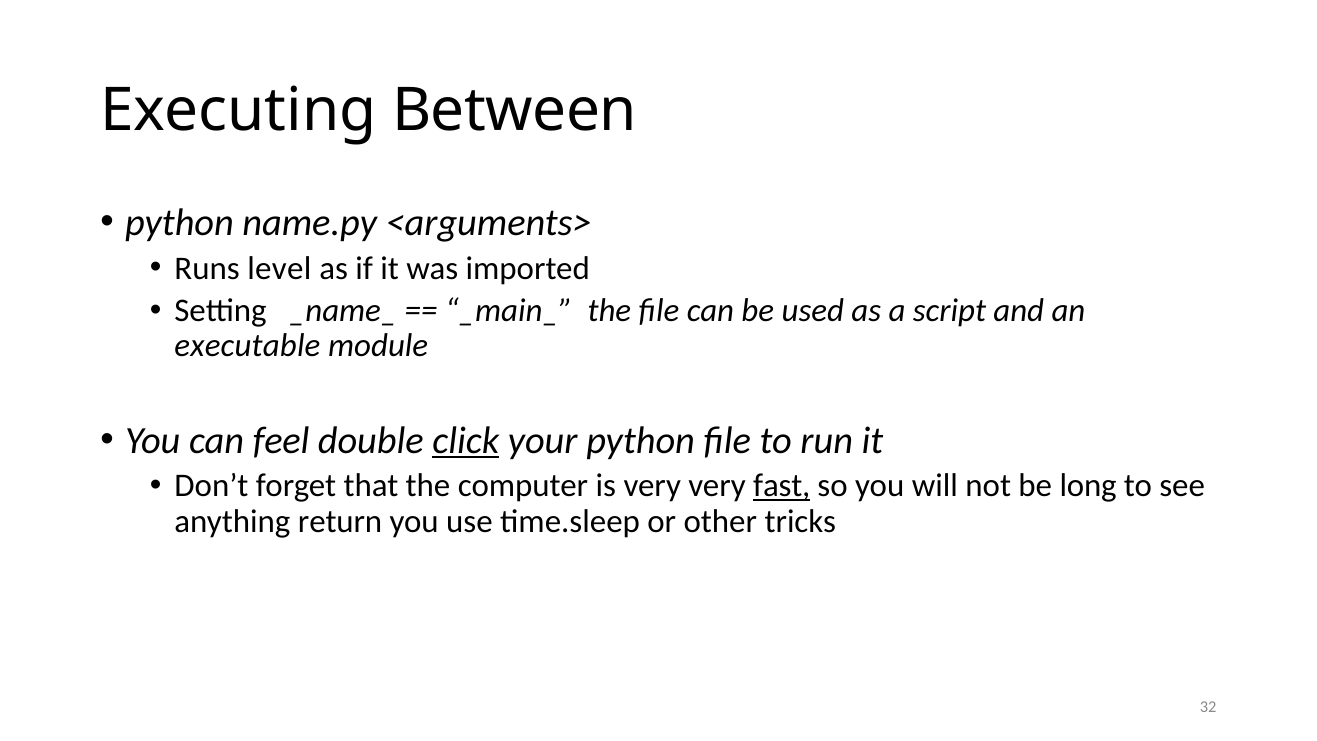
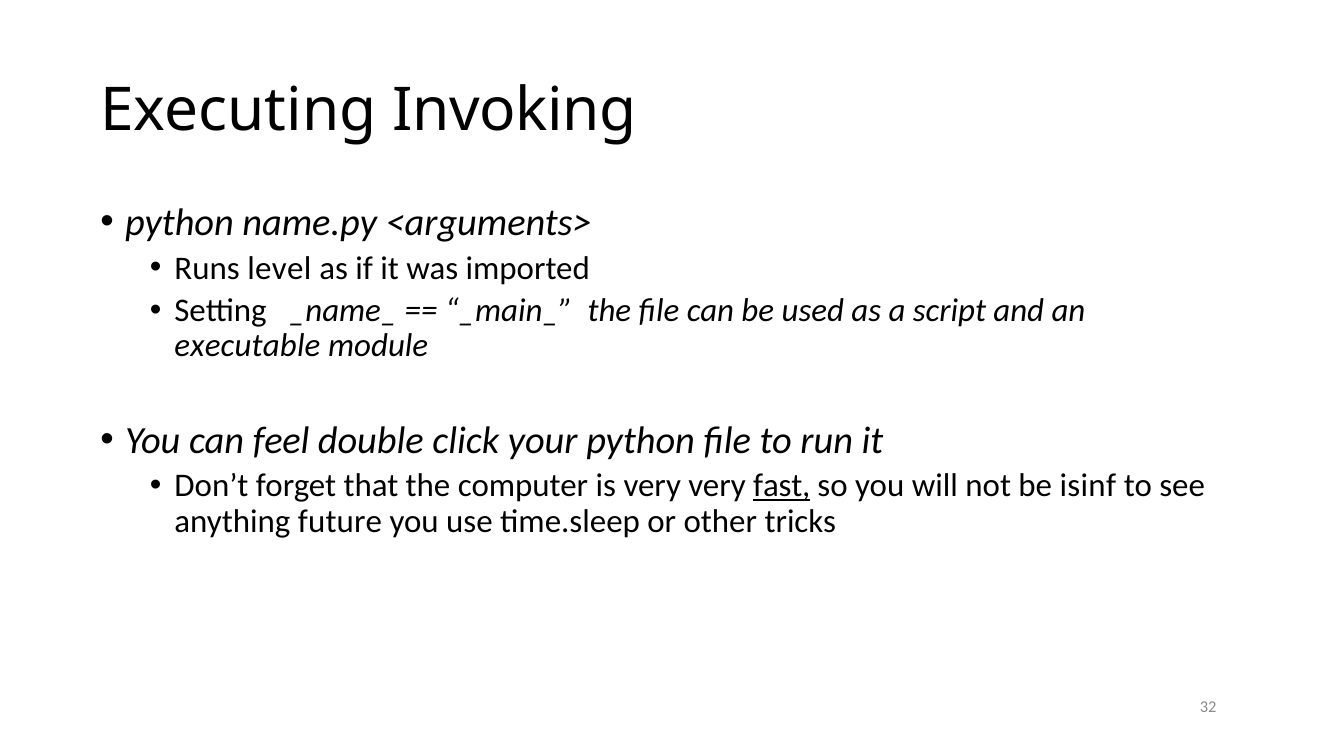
Between: Between -> Invoking (515, 111)
click underline: present -> none (466, 441)
long: long -> isinf (1088, 486)
return: return -> future (340, 522)
